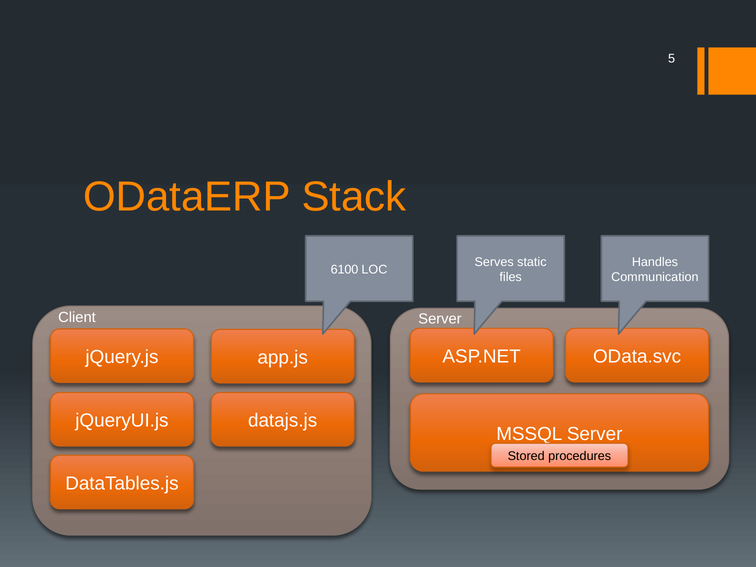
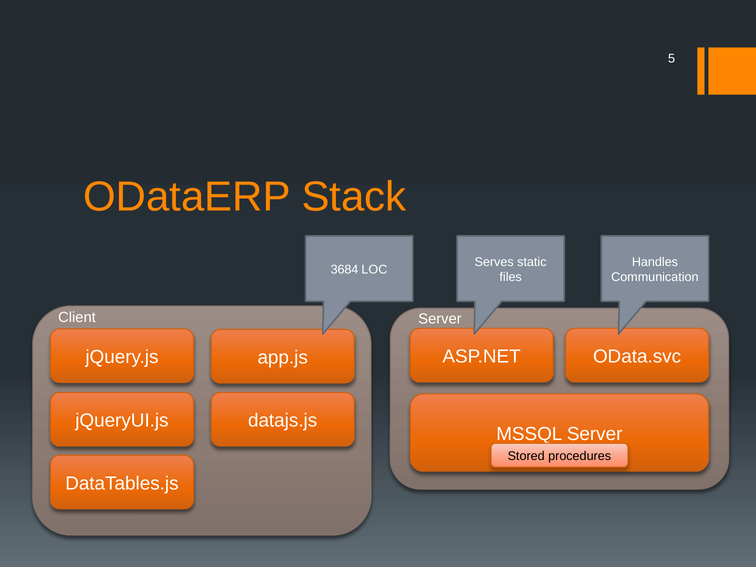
6100: 6100 -> 3684 (345, 269)
